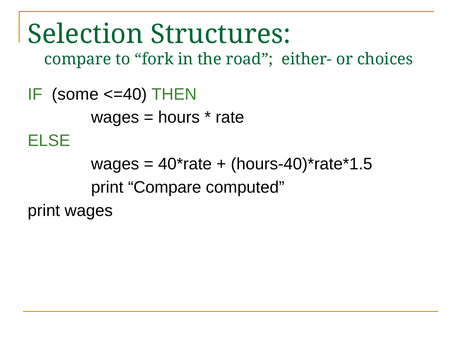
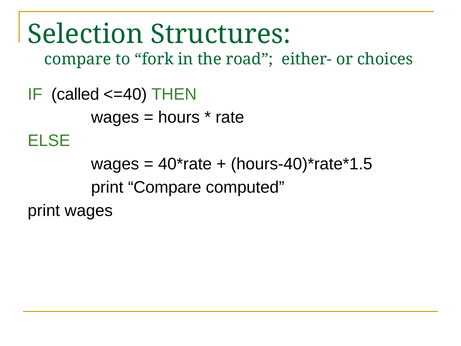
some: some -> called (75, 94)
